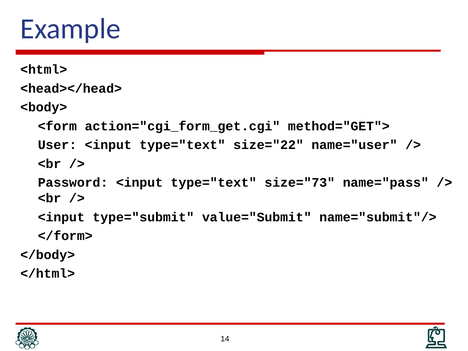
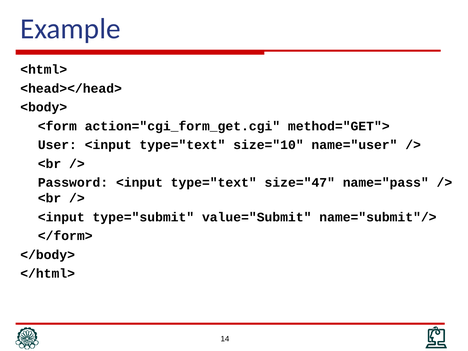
size="22: size="22 -> size="10 (268, 145)
size="73: size="73 -> size="47 (300, 183)
